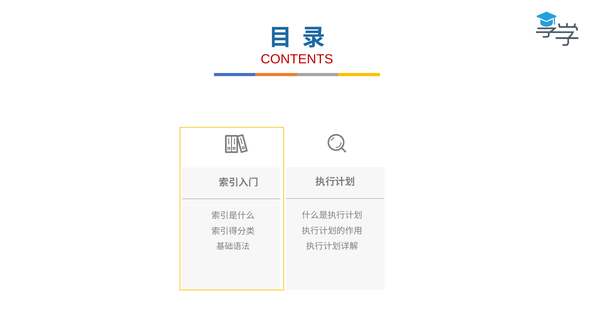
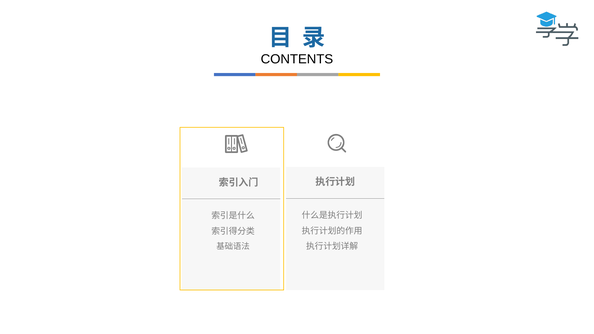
CONTENTS colour: red -> black (297, 59)
